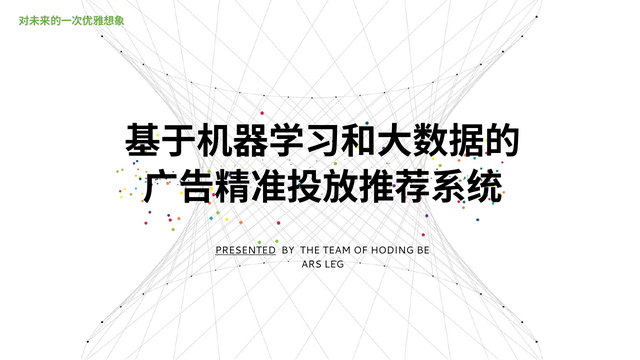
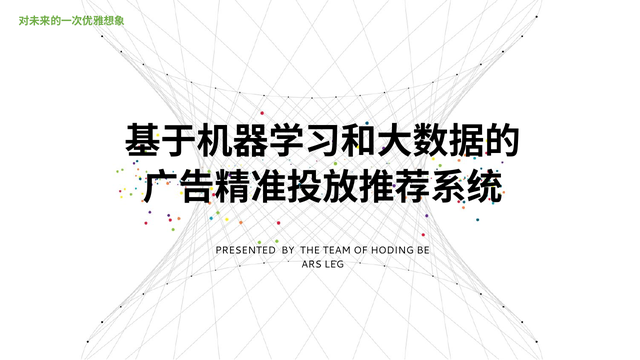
PRESENTED underline: present -> none (246, 250)
